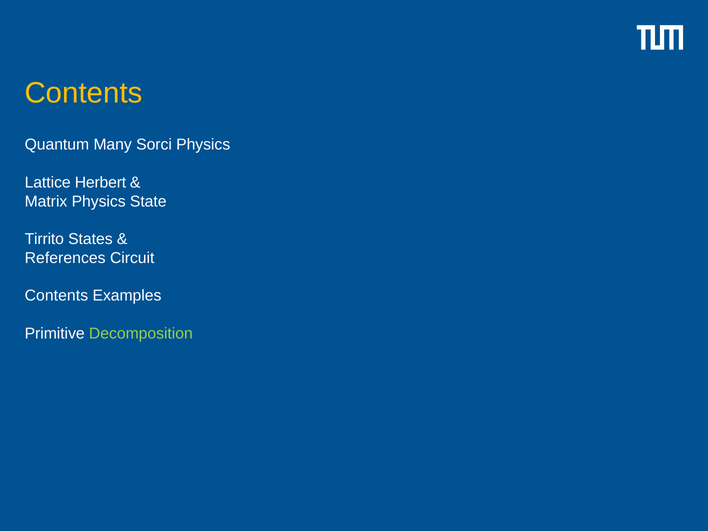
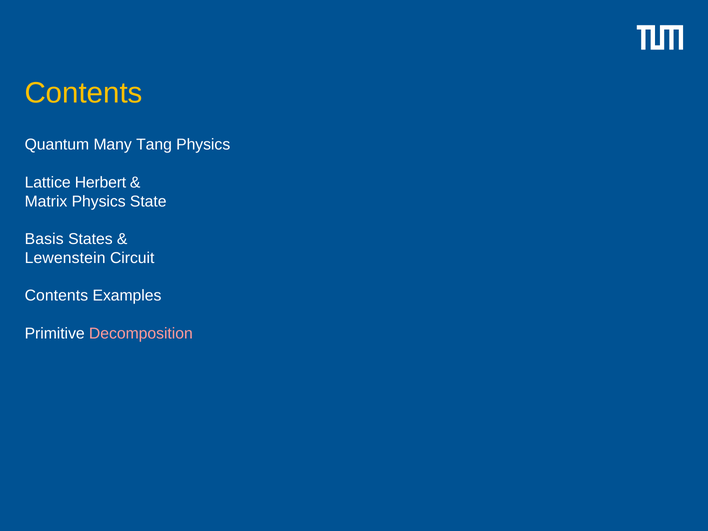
Sorci: Sorci -> Tang (154, 145)
Tirrito: Tirrito -> Basis (44, 239)
References: References -> Lewenstein (65, 258)
Decomposition colour: light green -> pink (141, 333)
